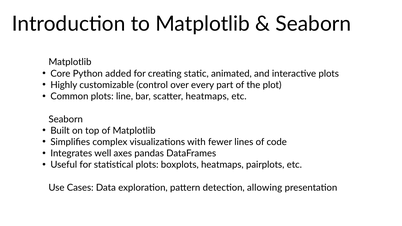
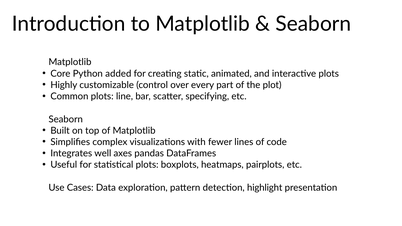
scatter heatmaps: heatmaps -> specifying (207, 96)
allowing: allowing -> highlight (265, 188)
